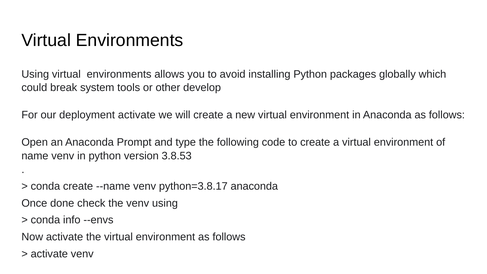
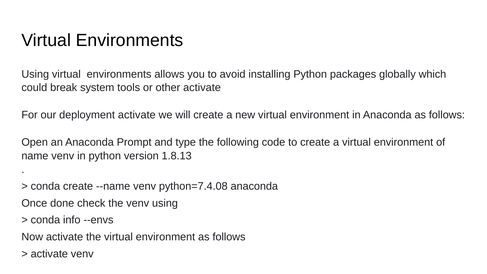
other develop: develop -> activate (202, 88)
3.8.53: 3.8.53 -> 1.8.13 (177, 156)
python=3.8.17: python=3.8.17 -> python=7.4.08 (193, 186)
